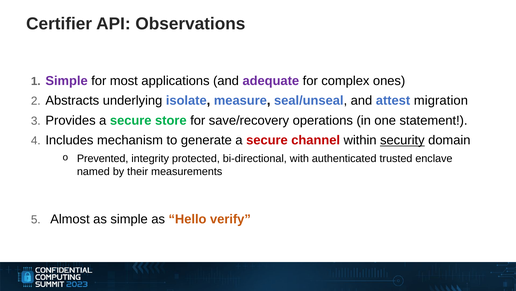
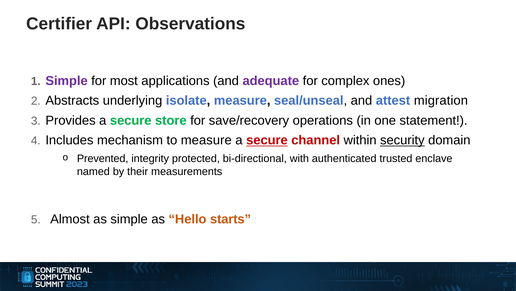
to generate: generate -> measure (206, 140)
secure underline: none -> present (267, 140)
verify: verify -> starts (231, 219)
